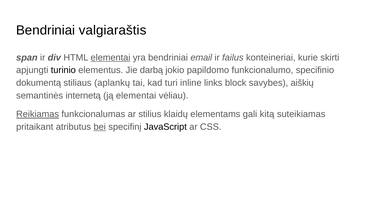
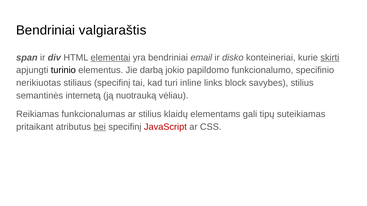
failus: failus -> disko (233, 58)
skirti underline: none -> present (330, 58)
dokumentą: dokumentą -> nerikiuotas (39, 83)
stiliaus aplankų: aplankų -> specifinį (112, 83)
savybes aiškių: aiškių -> stilius (302, 83)
ją elementai: elementai -> nuotrauką (136, 96)
Reikiamas underline: present -> none (38, 114)
kitą: kitą -> tipų (267, 114)
JavaScript colour: black -> red (165, 127)
